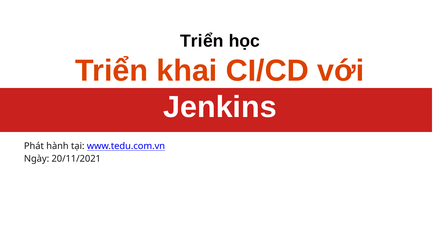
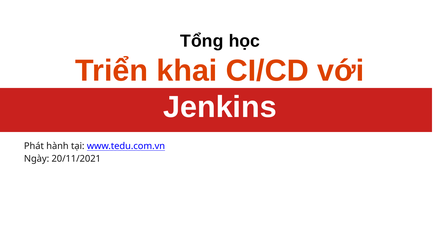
Triển: Triển -> Tổng (202, 41)
